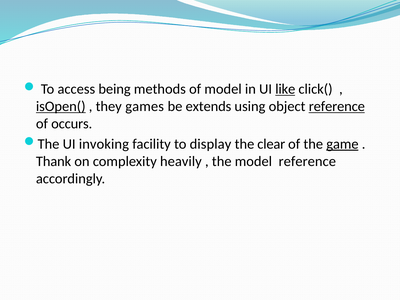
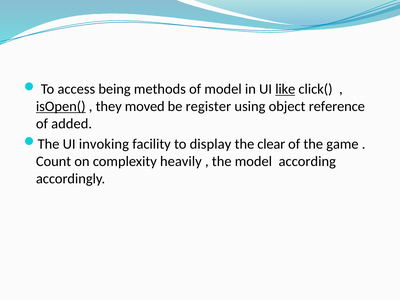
games: games -> moved (145, 107)
extends: extends -> register (208, 107)
reference underline: present -> none (337, 107)
occurs: occurs -> added (72, 124)
game underline: present -> none (342, 144)
Thank: Thank -> Count (54, 161)
model reference: reference -> according (307, 161)
